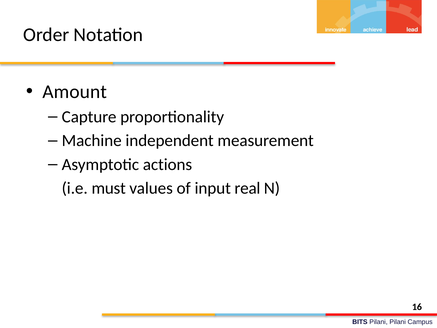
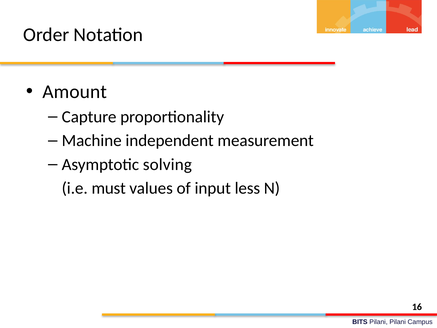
actions: actions -> solving (167, 164)
real: real -> less (247, 188)
